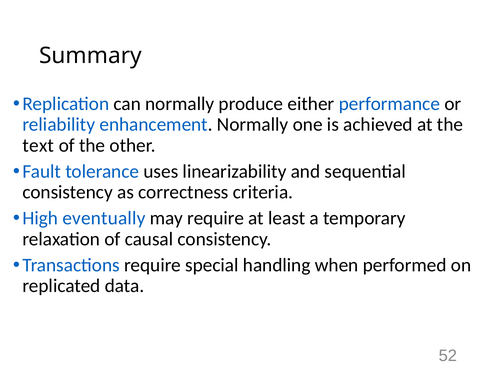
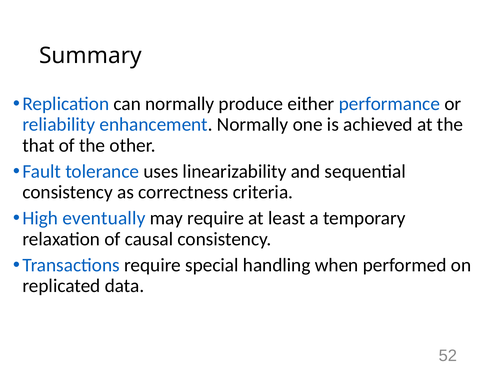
text: text -> that (38, 145)
